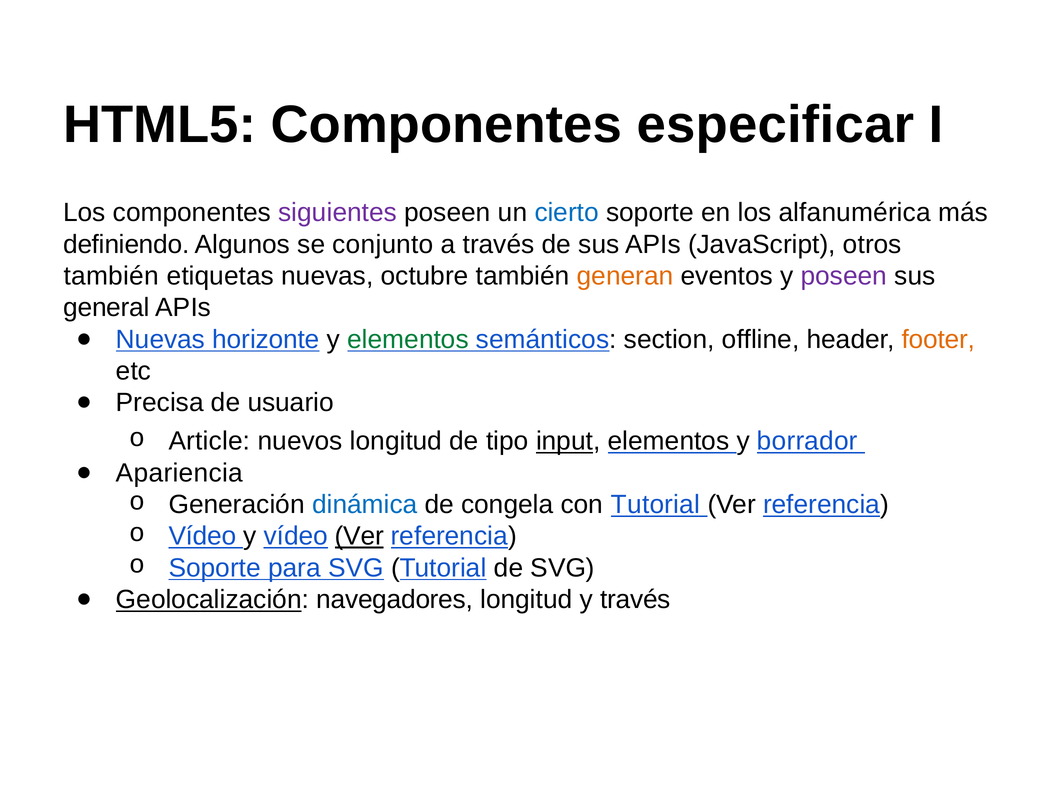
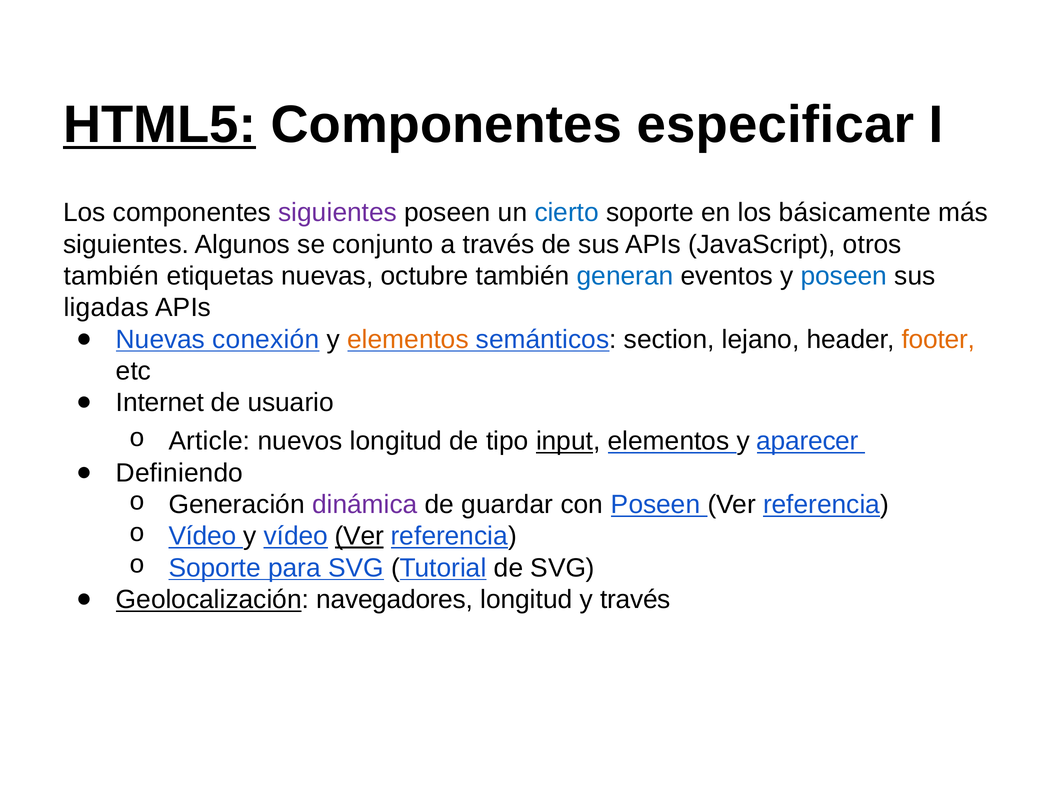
HTML5 underline: none -> present (160, 125)
alfanumérica: alfanumérica -> básicamente (855, 213)
definiendo: definiendo -> siguientes (126, 244)
generan colour: orange -> blue (625, 276)
poseen colour: purple -> blue (844, 276)
general: general -> ligadas (106, 308)
horizonte: horizonte -> conexión (266, 339)
elementos colour: green -> orange (408, 339)
offline: offline -> lejano (761, 339)
Precisa: Precisa -> Internet (160, 402)
borrador: borrador -> aparecer (808, 441)
Apariencia: Apariencia -> Definiendo (179, 473)
dinámica colour: blue -> purple (365, 504)
congela: congela -> guardar (507, 504)
con Tutorial: Tutorial -> Poseen (656, 504)
